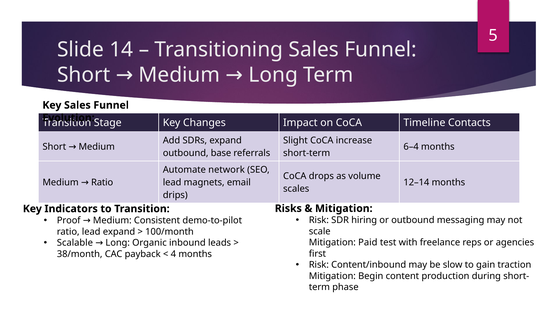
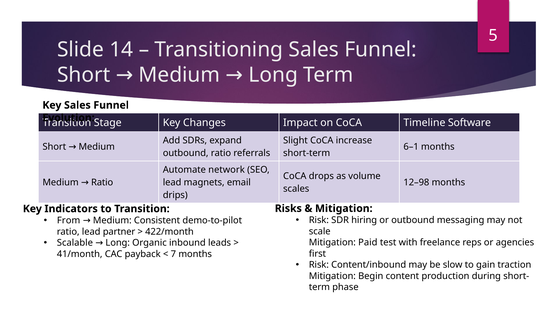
Contacts: Contacts -> Software (469, 123)
6–4: 6–4 -> 6–1 (411, 147)
outbound base: base -> ratio (221, 153)
12–14: 12–14 -> 12–98 (416, 182)
Proof: Proof -> From (69, 220)
lead expand: expand -> partner (119, 232)
100/month: 100/month -> 422/month (169, 232)
38/month: 38/month -> 41/month (80, 254)
4: 4 -> 7 (173, 254)
